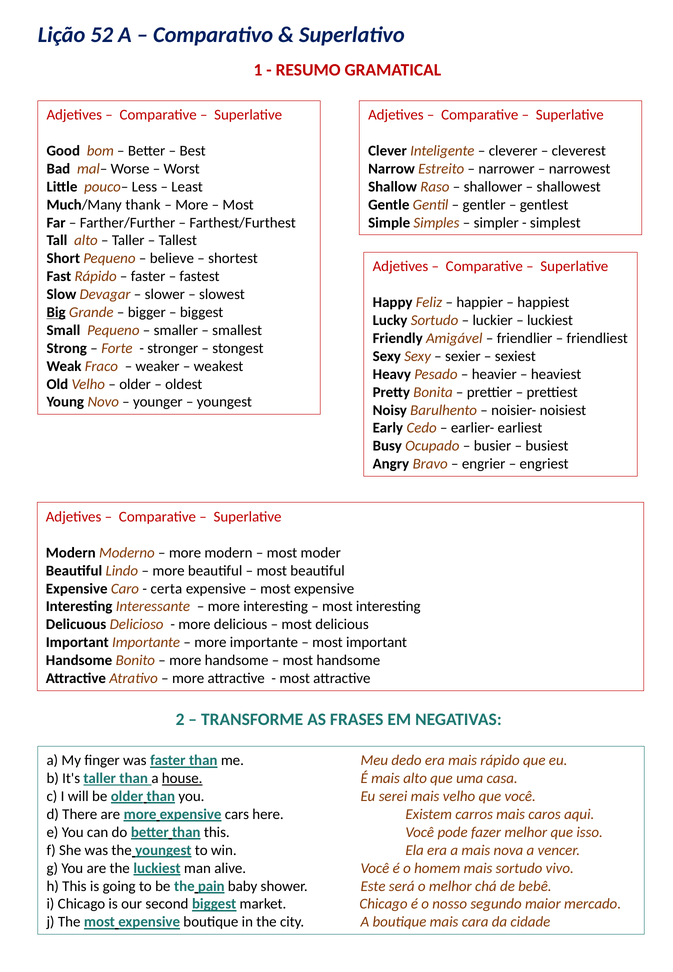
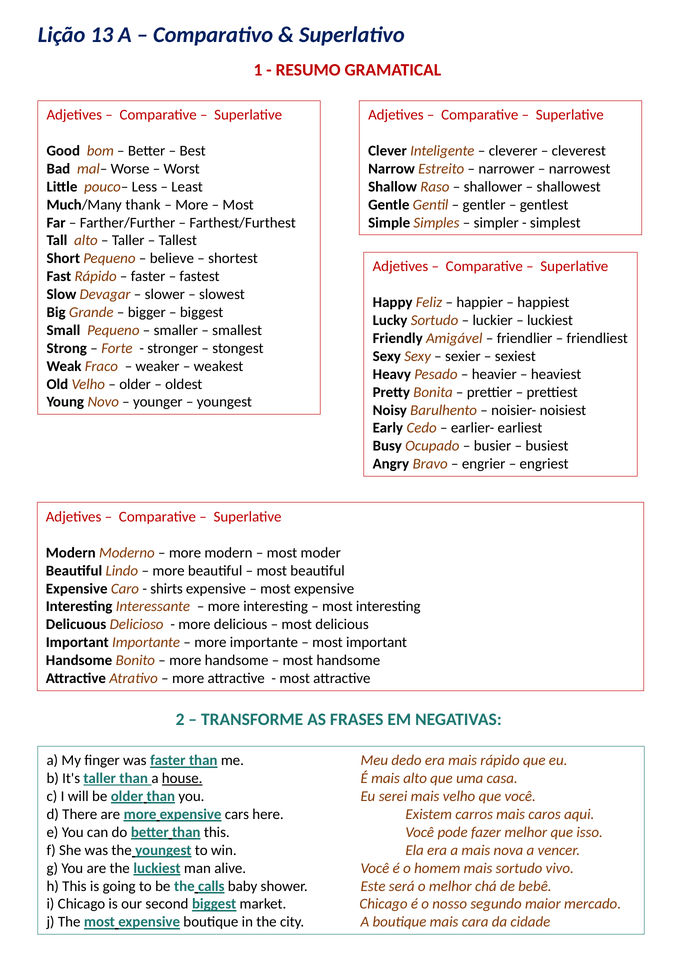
52: 52 -> 13 (102, 35)
Big underline: present -> none (56, 312)
certa: certa -> shirts (167, 589)
pain: pain -> calls (211, 886)
